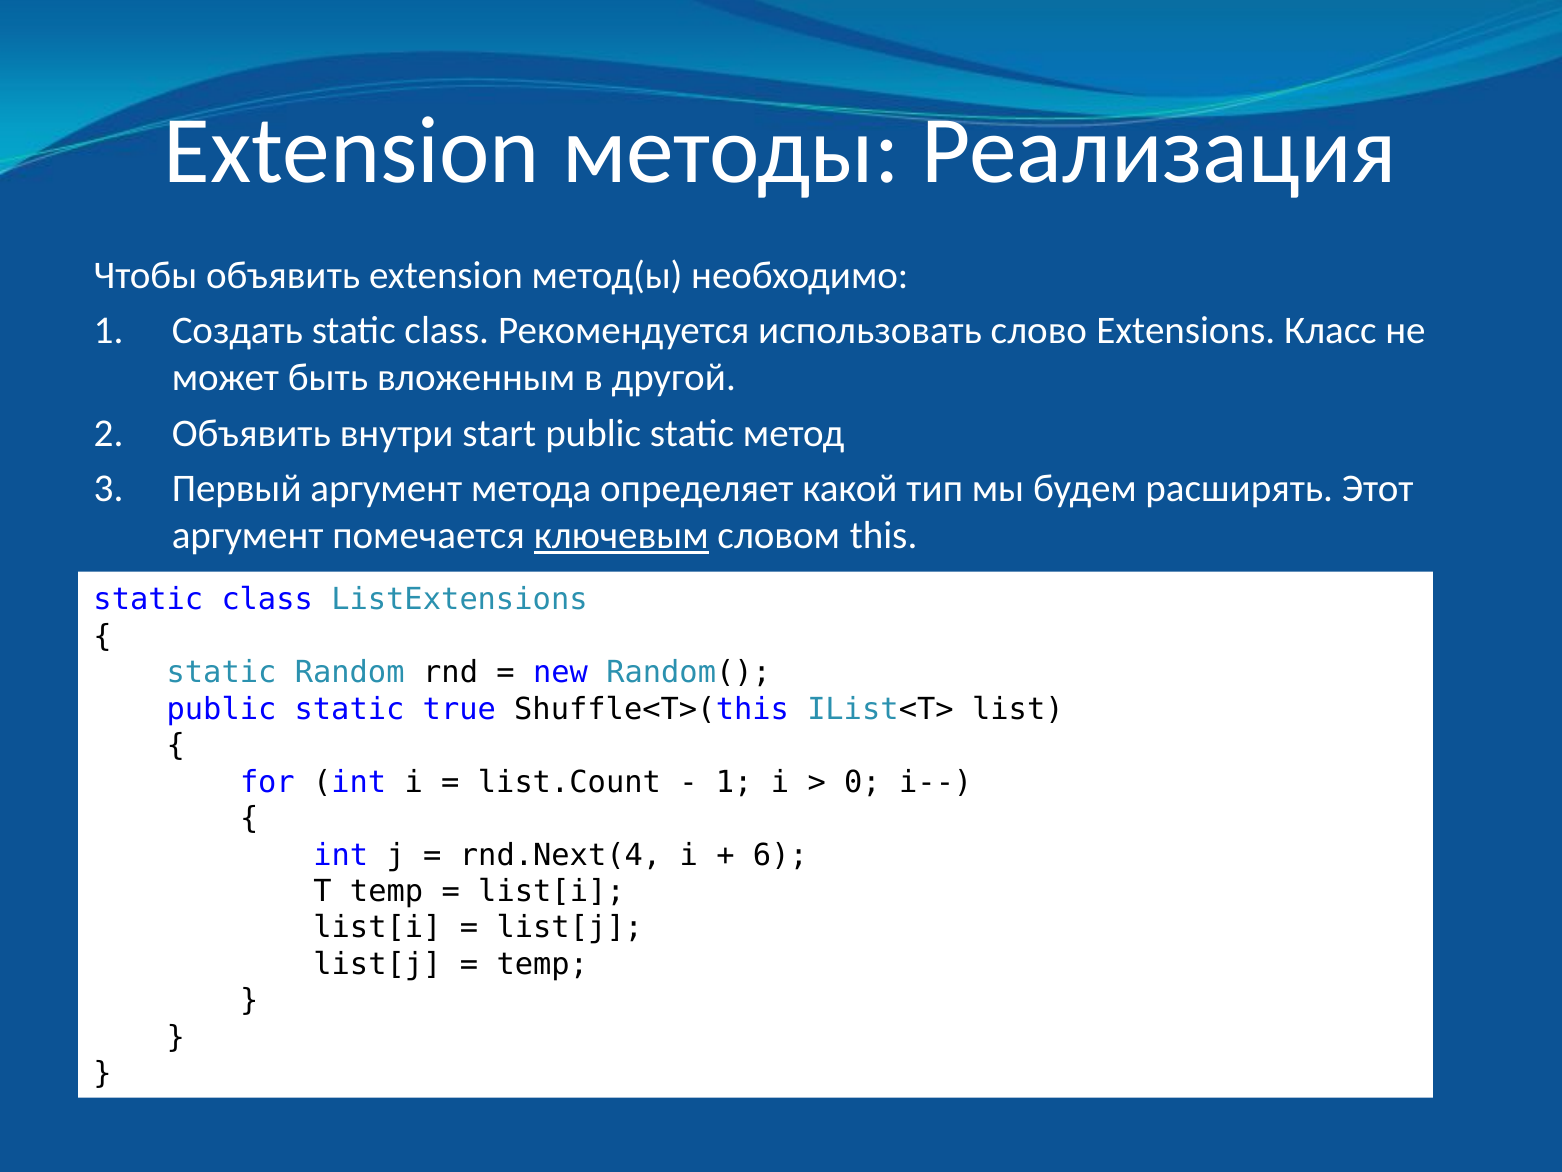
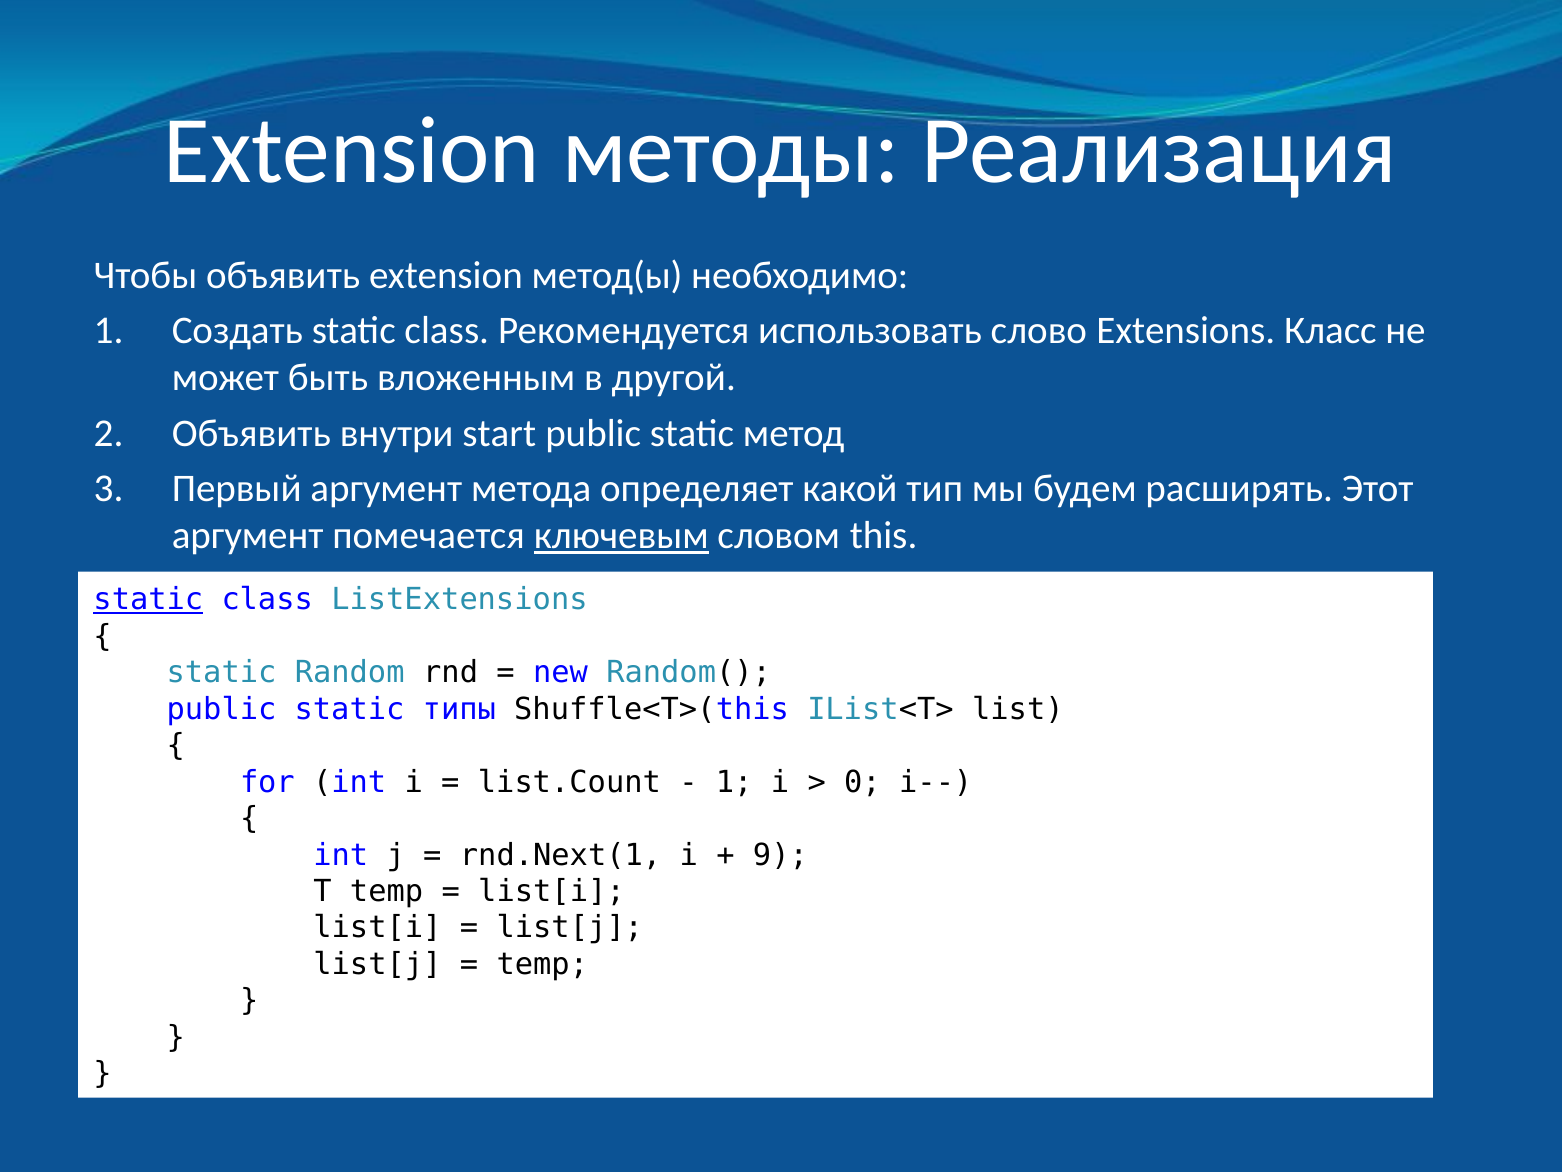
static underline: none -> present (148, 599)
true: true -> типы (459, 709)
rnd.Next(4: rnd.Next(4 -> rnd.Next(1 (561, 855)
6: 6 -> 9 (780, 855)
